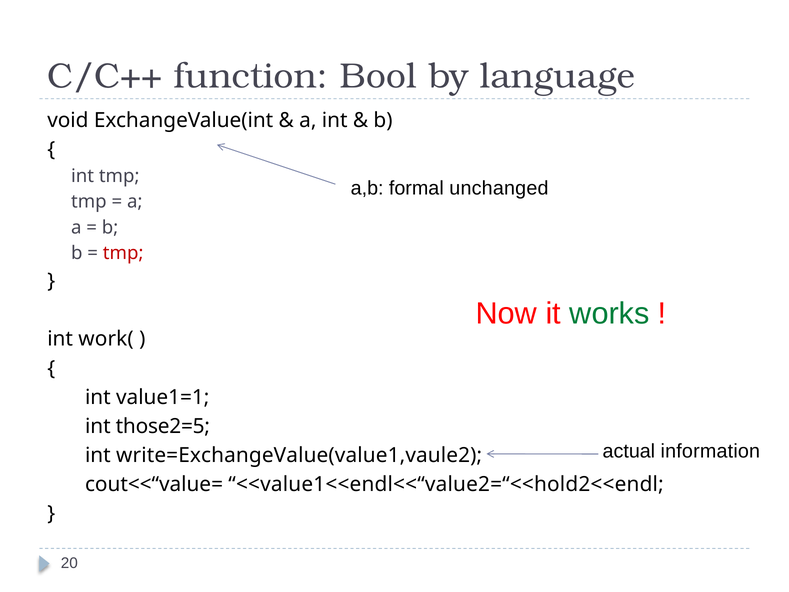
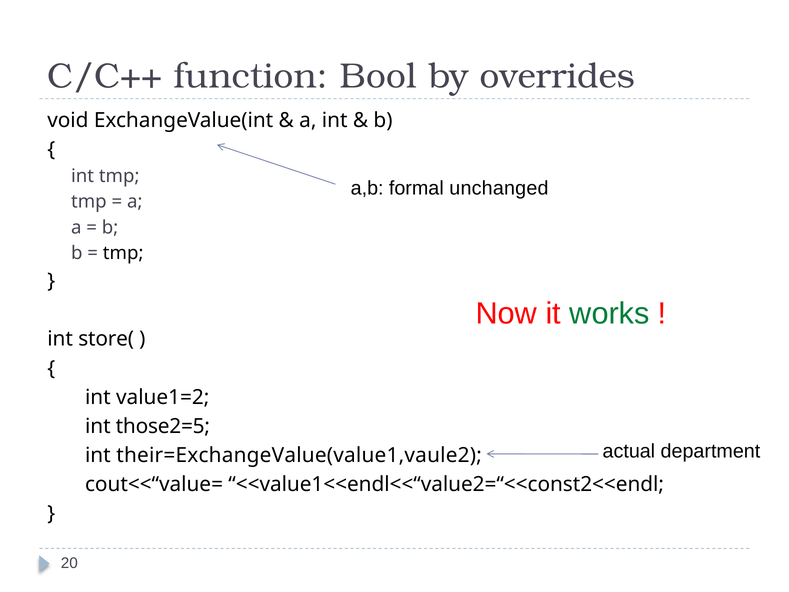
language: language -> overrides (558, 76)
tmp colour: red -> black (123, 253)
work(: work( -> store( (106, 339)
value1=1: value1=1 -> value1=2 (163, 397)
information: information -> department (710, 451)
write=ExchangeValue(value1,vaule2: write=ExchangeValue(value1,vaule2 -> their=ExchangeValue(value1,vaule2 (299, 455)
<<value1<<endl<<“value2=“<<hold2<<endl: <<value1<<endl<<“value2=“<<hold2<<endl -> <<value1<<endl<<“value2=“<<const2<<endl (446, 484)
